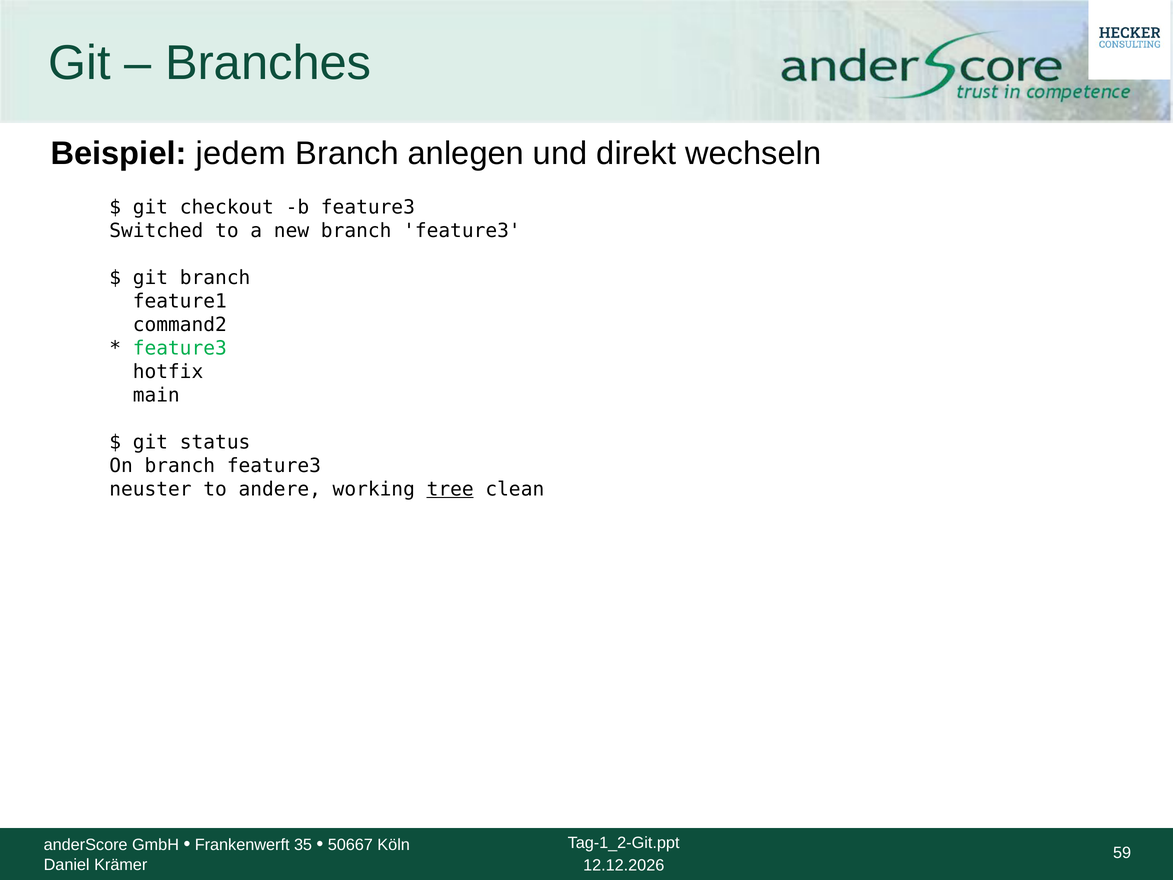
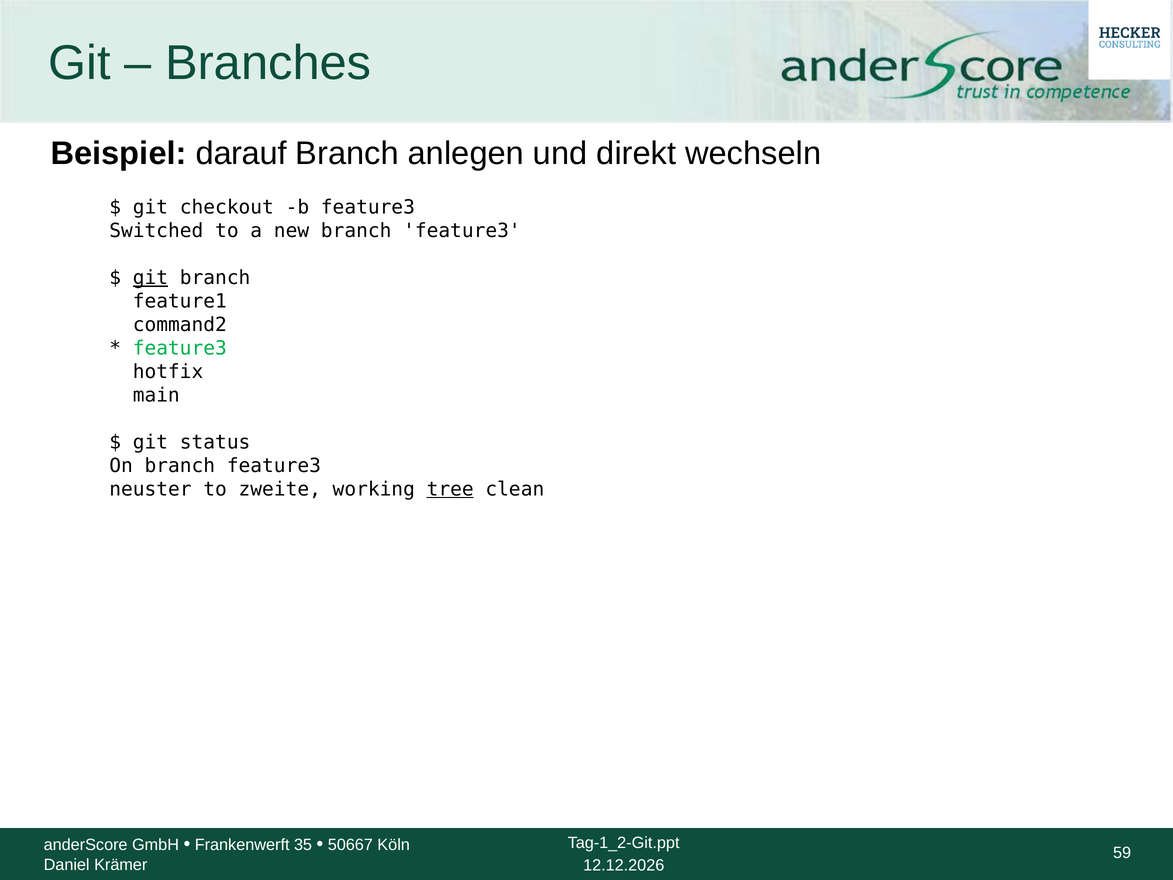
jedem: jedem -> darauf (241, 154)
git underline: none -> present (150, 278)
andere: andere -> zweite (280, 489)
